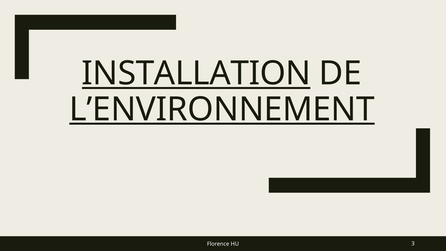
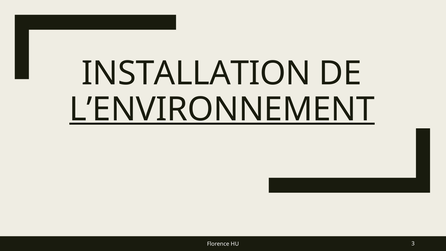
INSTALLATION underline: present -> none (196, 74)
